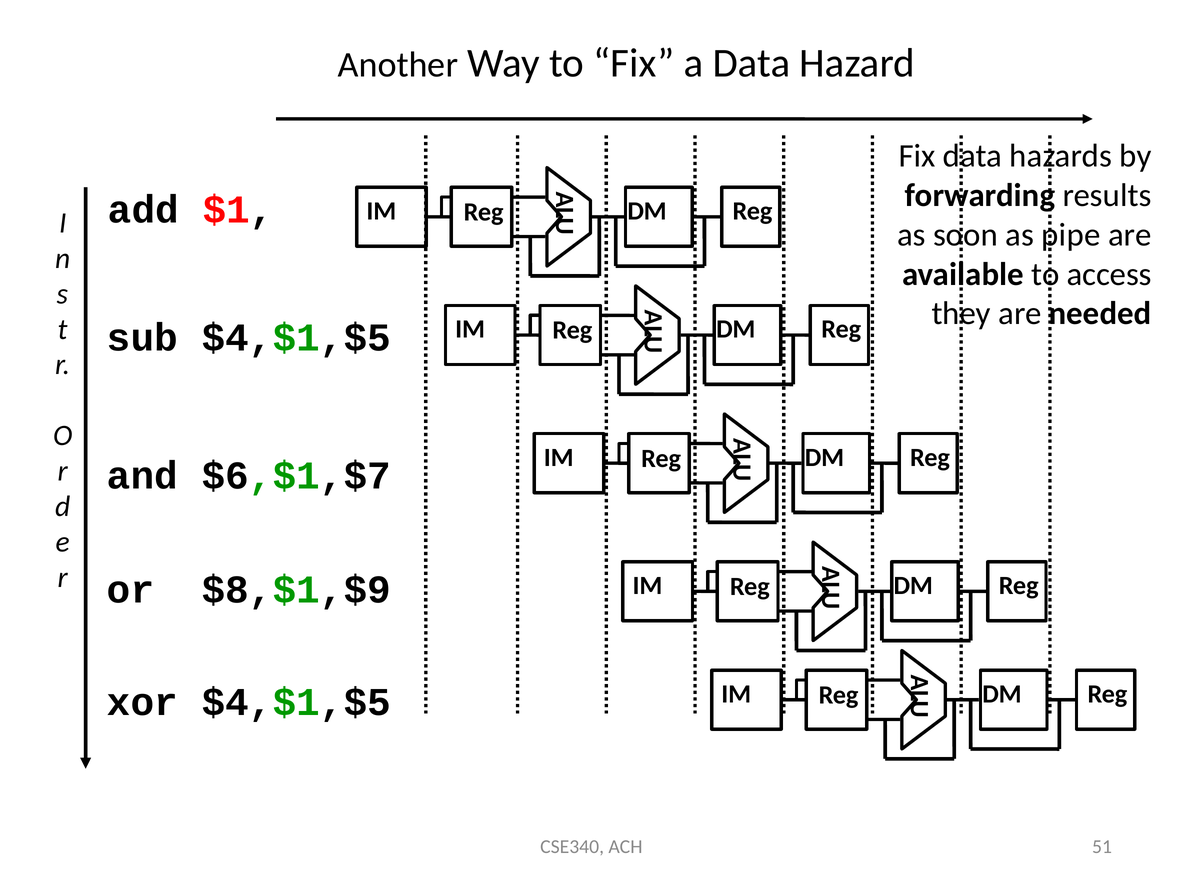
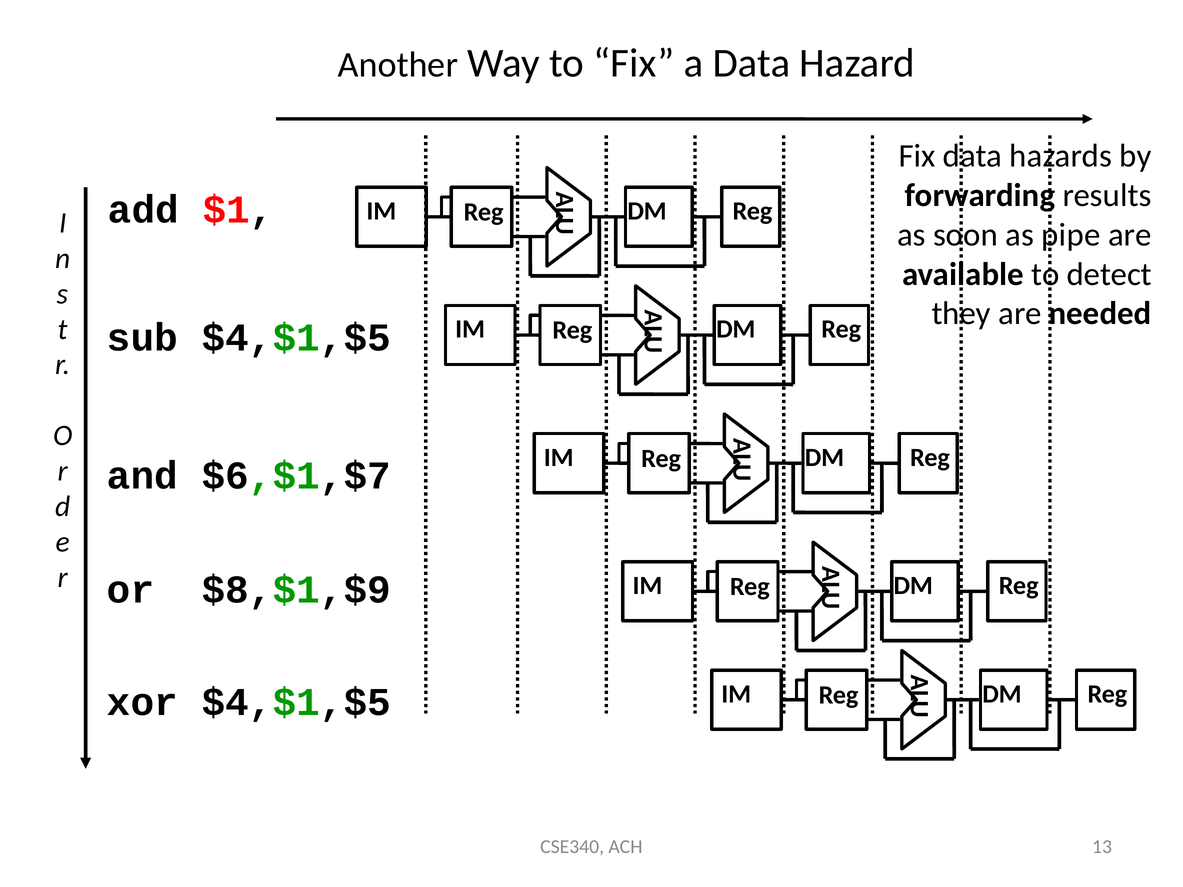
access: access -> detect (1109, 274)
51: 51 -> 13 (1102, 847)
